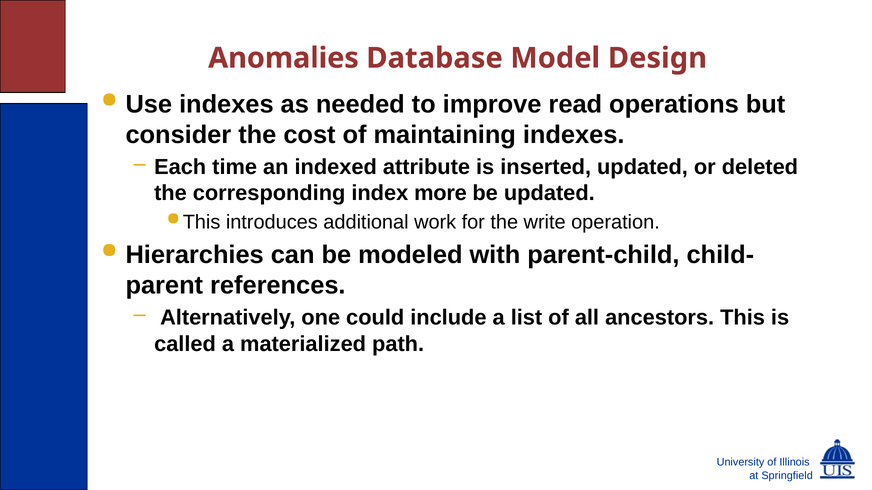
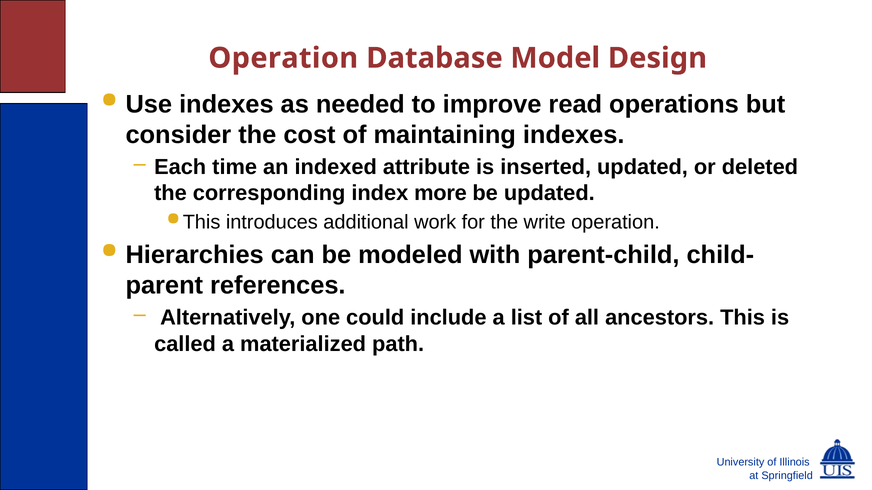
Anomalies: Anomalies -> Operation (283, 58)
